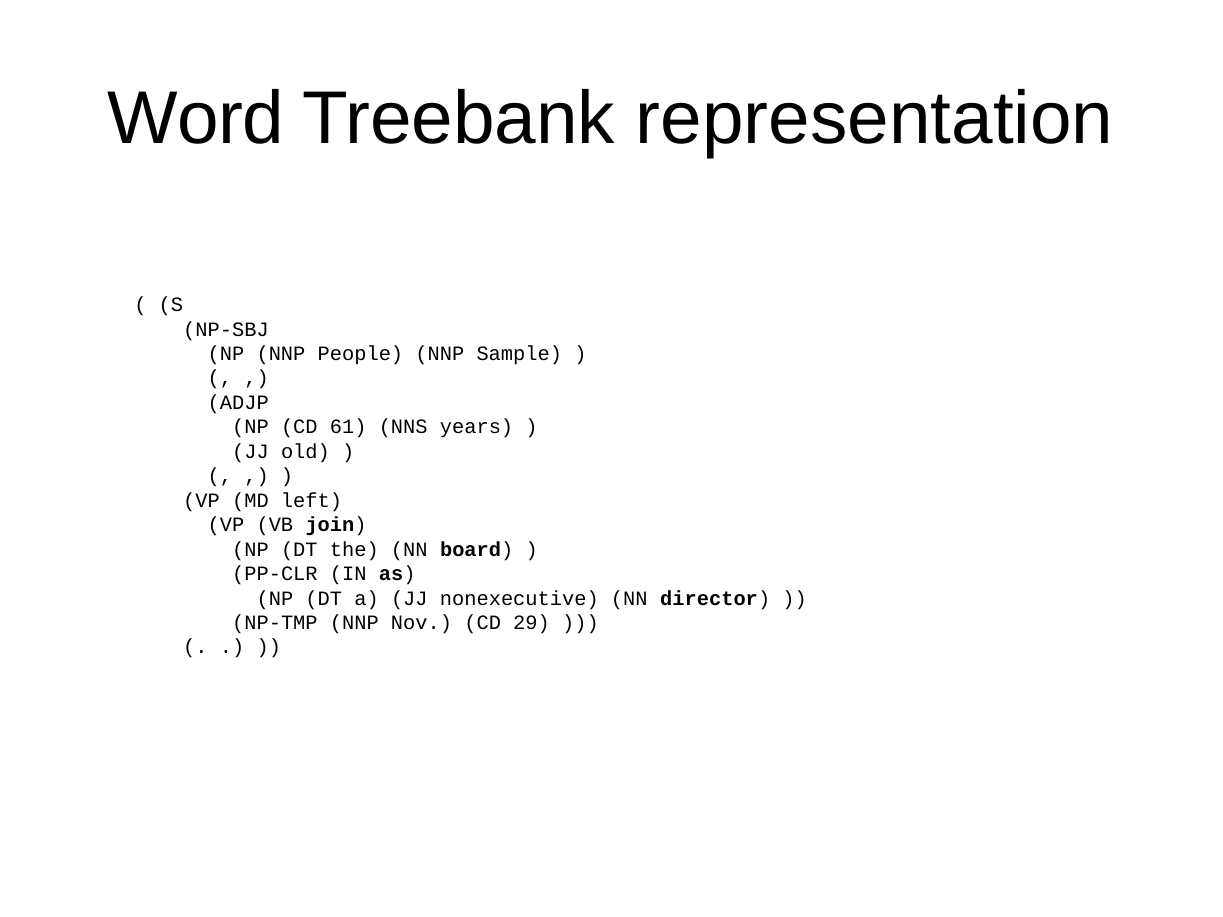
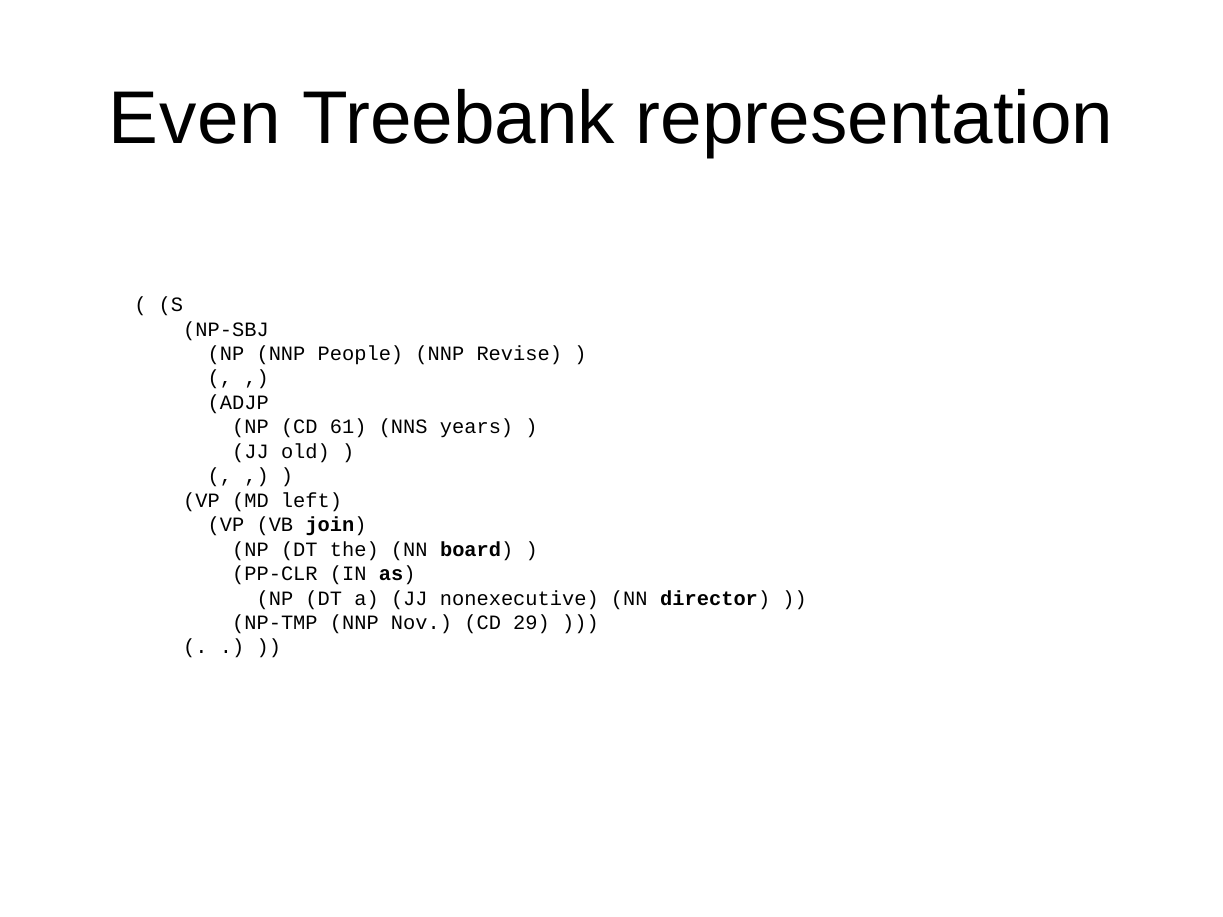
Word: Word -> Even (195, 118)
Sample: Sample -> Revise (519, 354)
